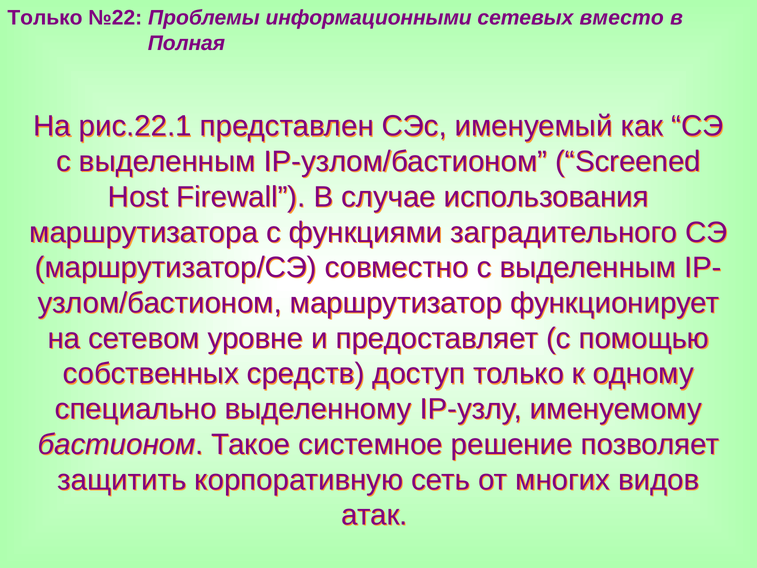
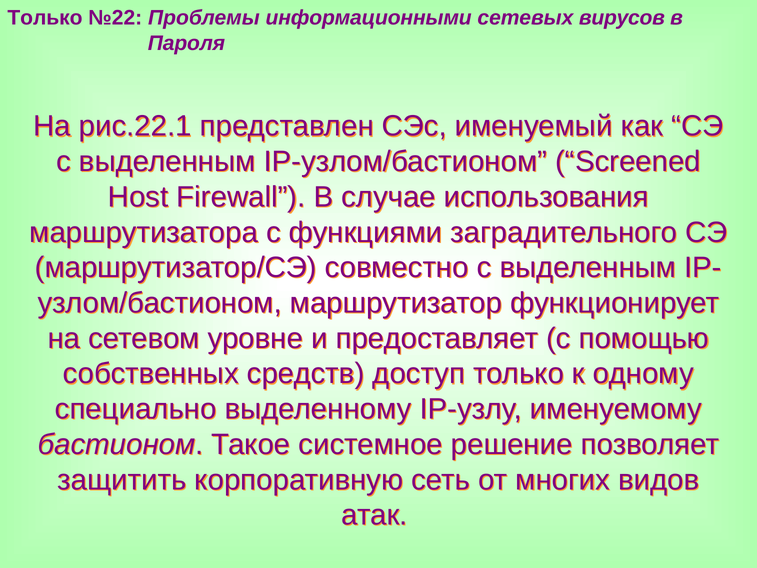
вместо: вместо -> вирусов (622, 18)
Полная: Полная -> Пароля (186, 43)
